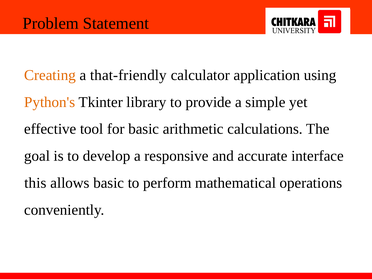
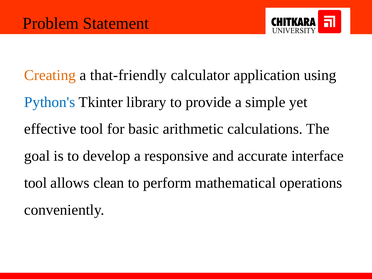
Python's colour: orange -> blue (50, 102)
this: this -> tool (35, 183)
allows basic: basic -> clean (109, 183)
